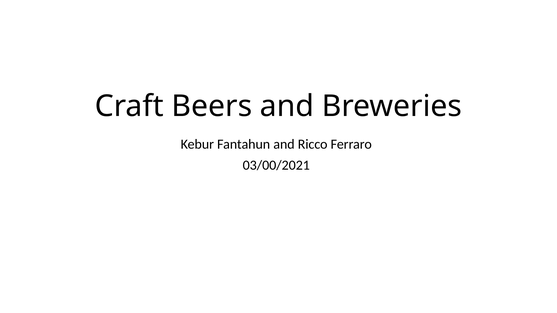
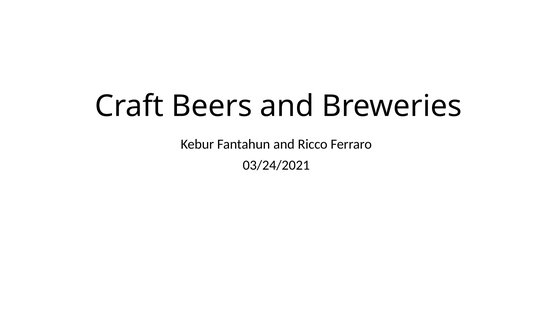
03/00/2021: 03/00/2021 -> 03/24/2021 (276, 165)
